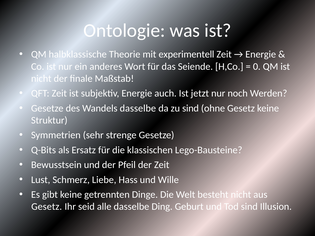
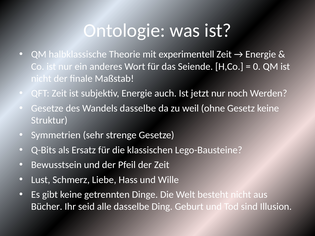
zu sind: sind -> weil (191, 108)
Gesetz: Gesetz -> Bücher (47, 207)
